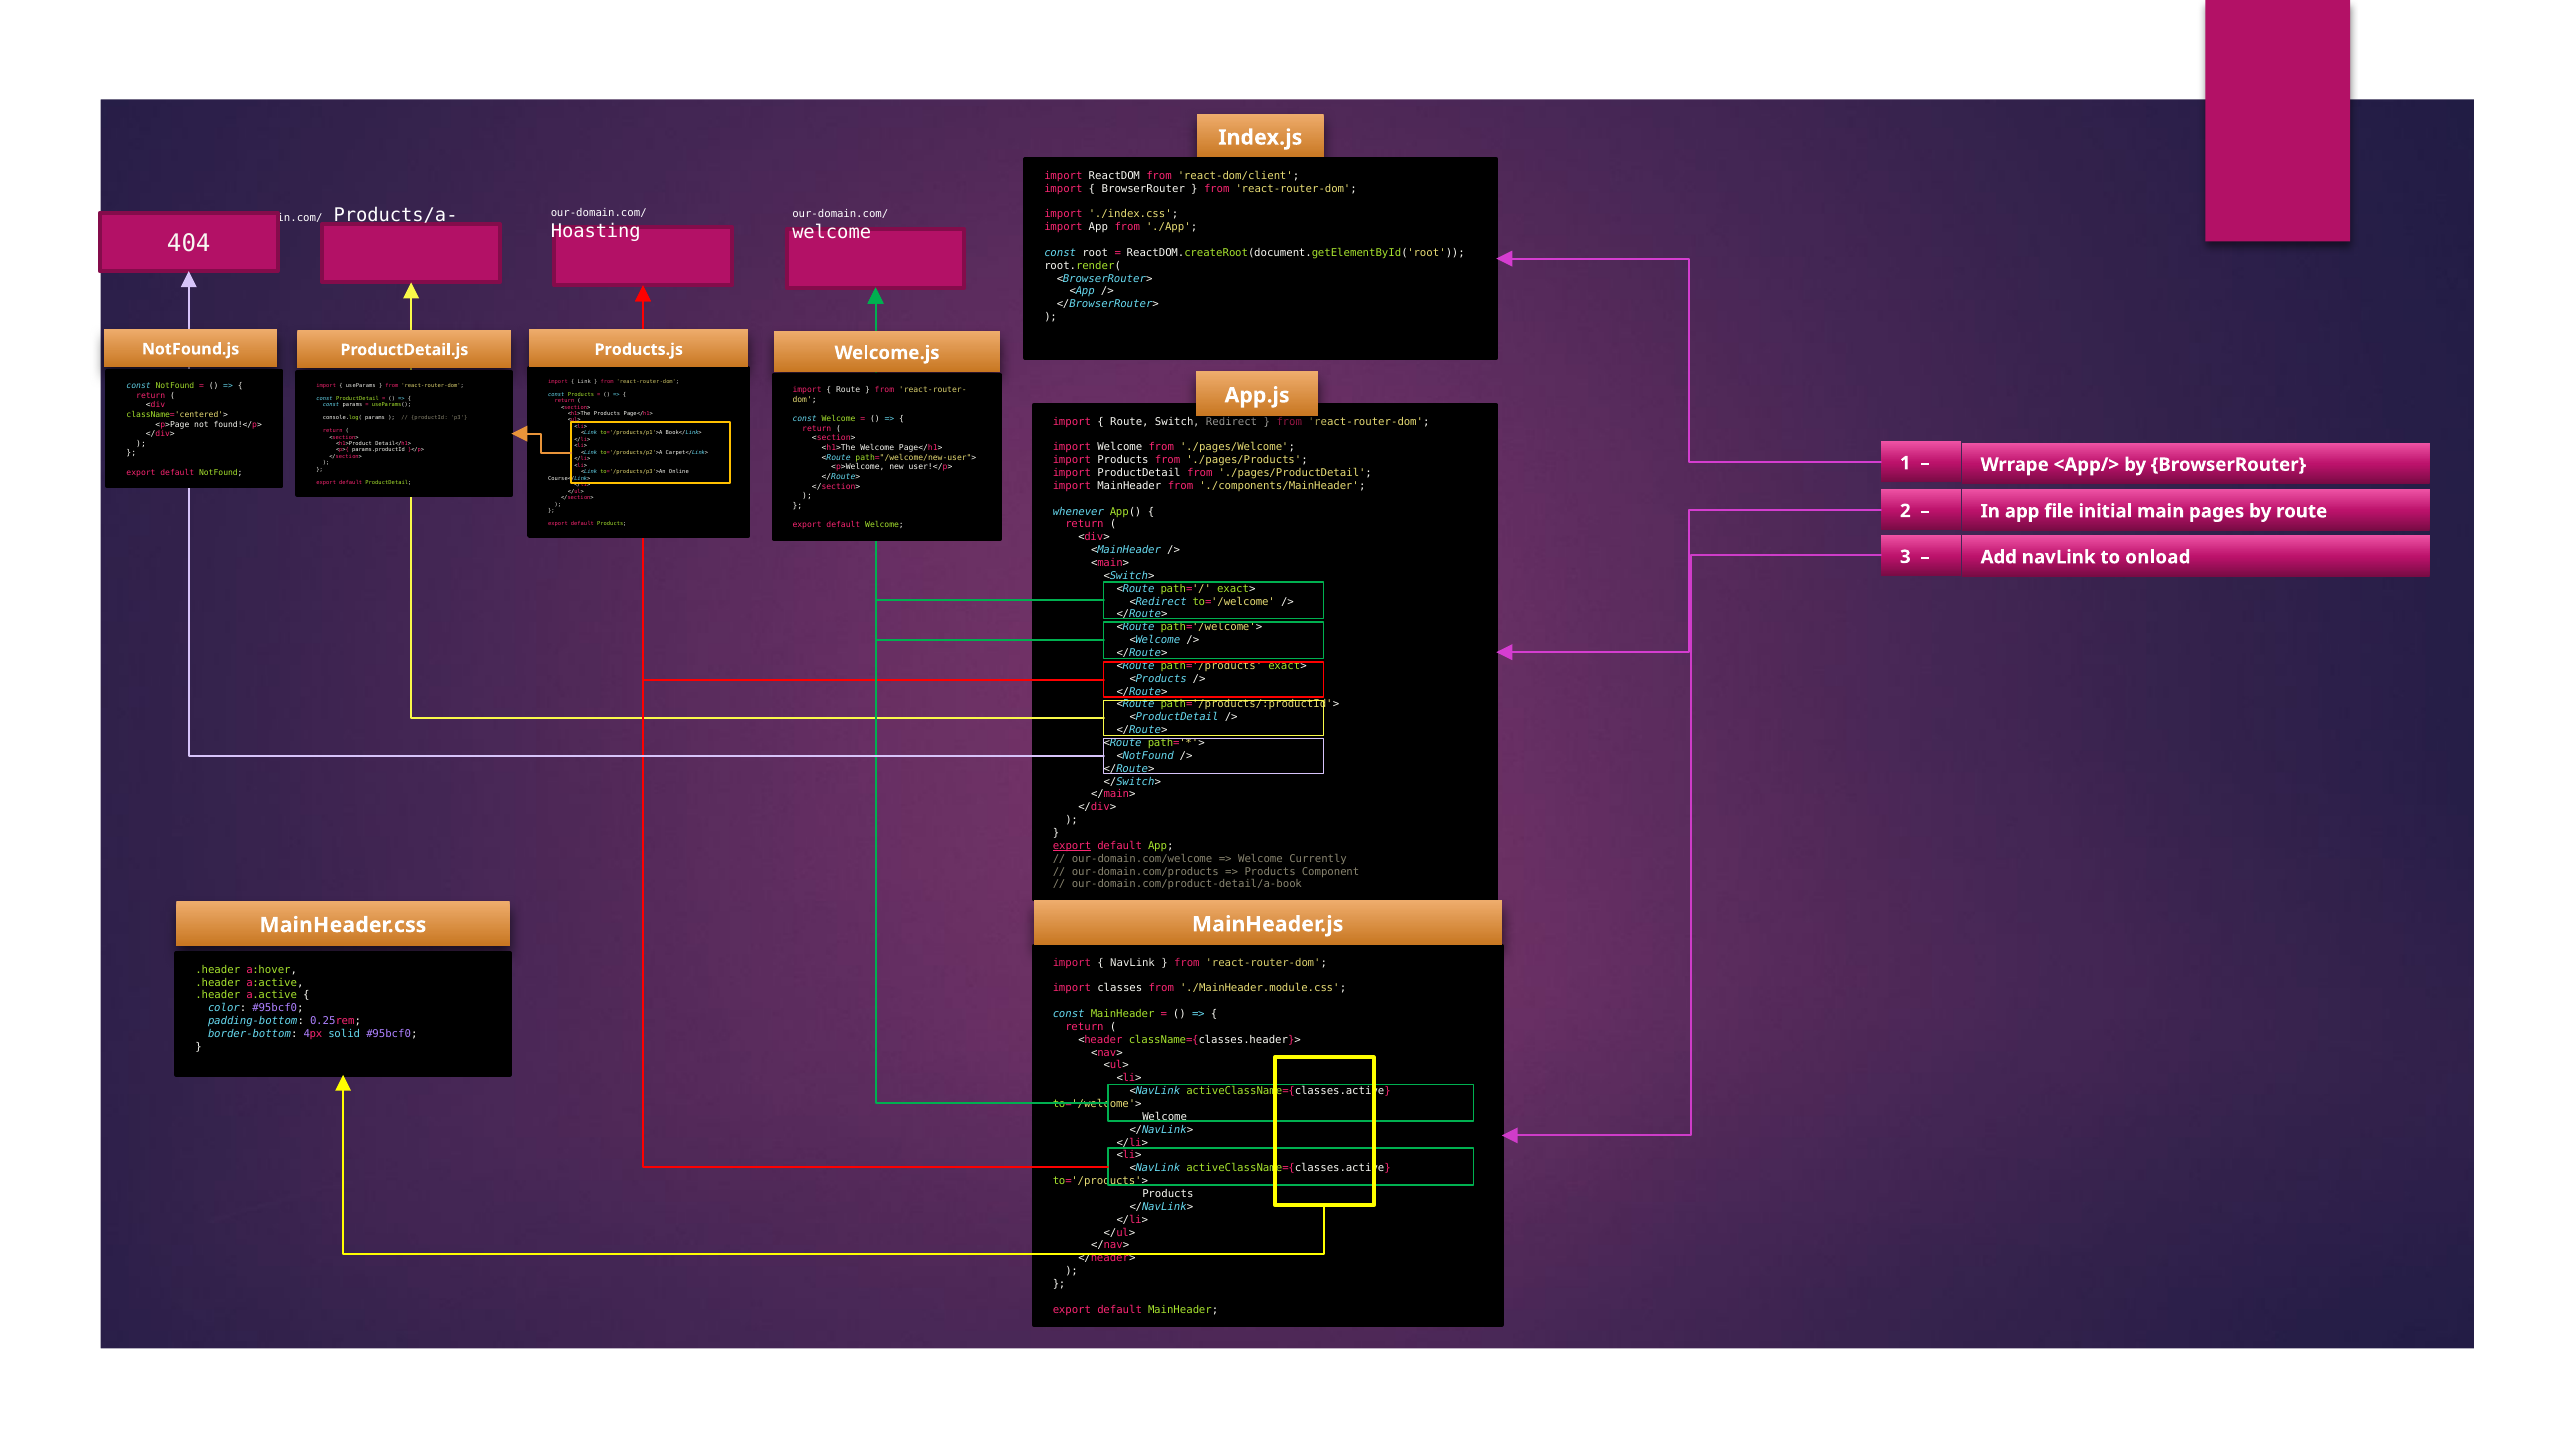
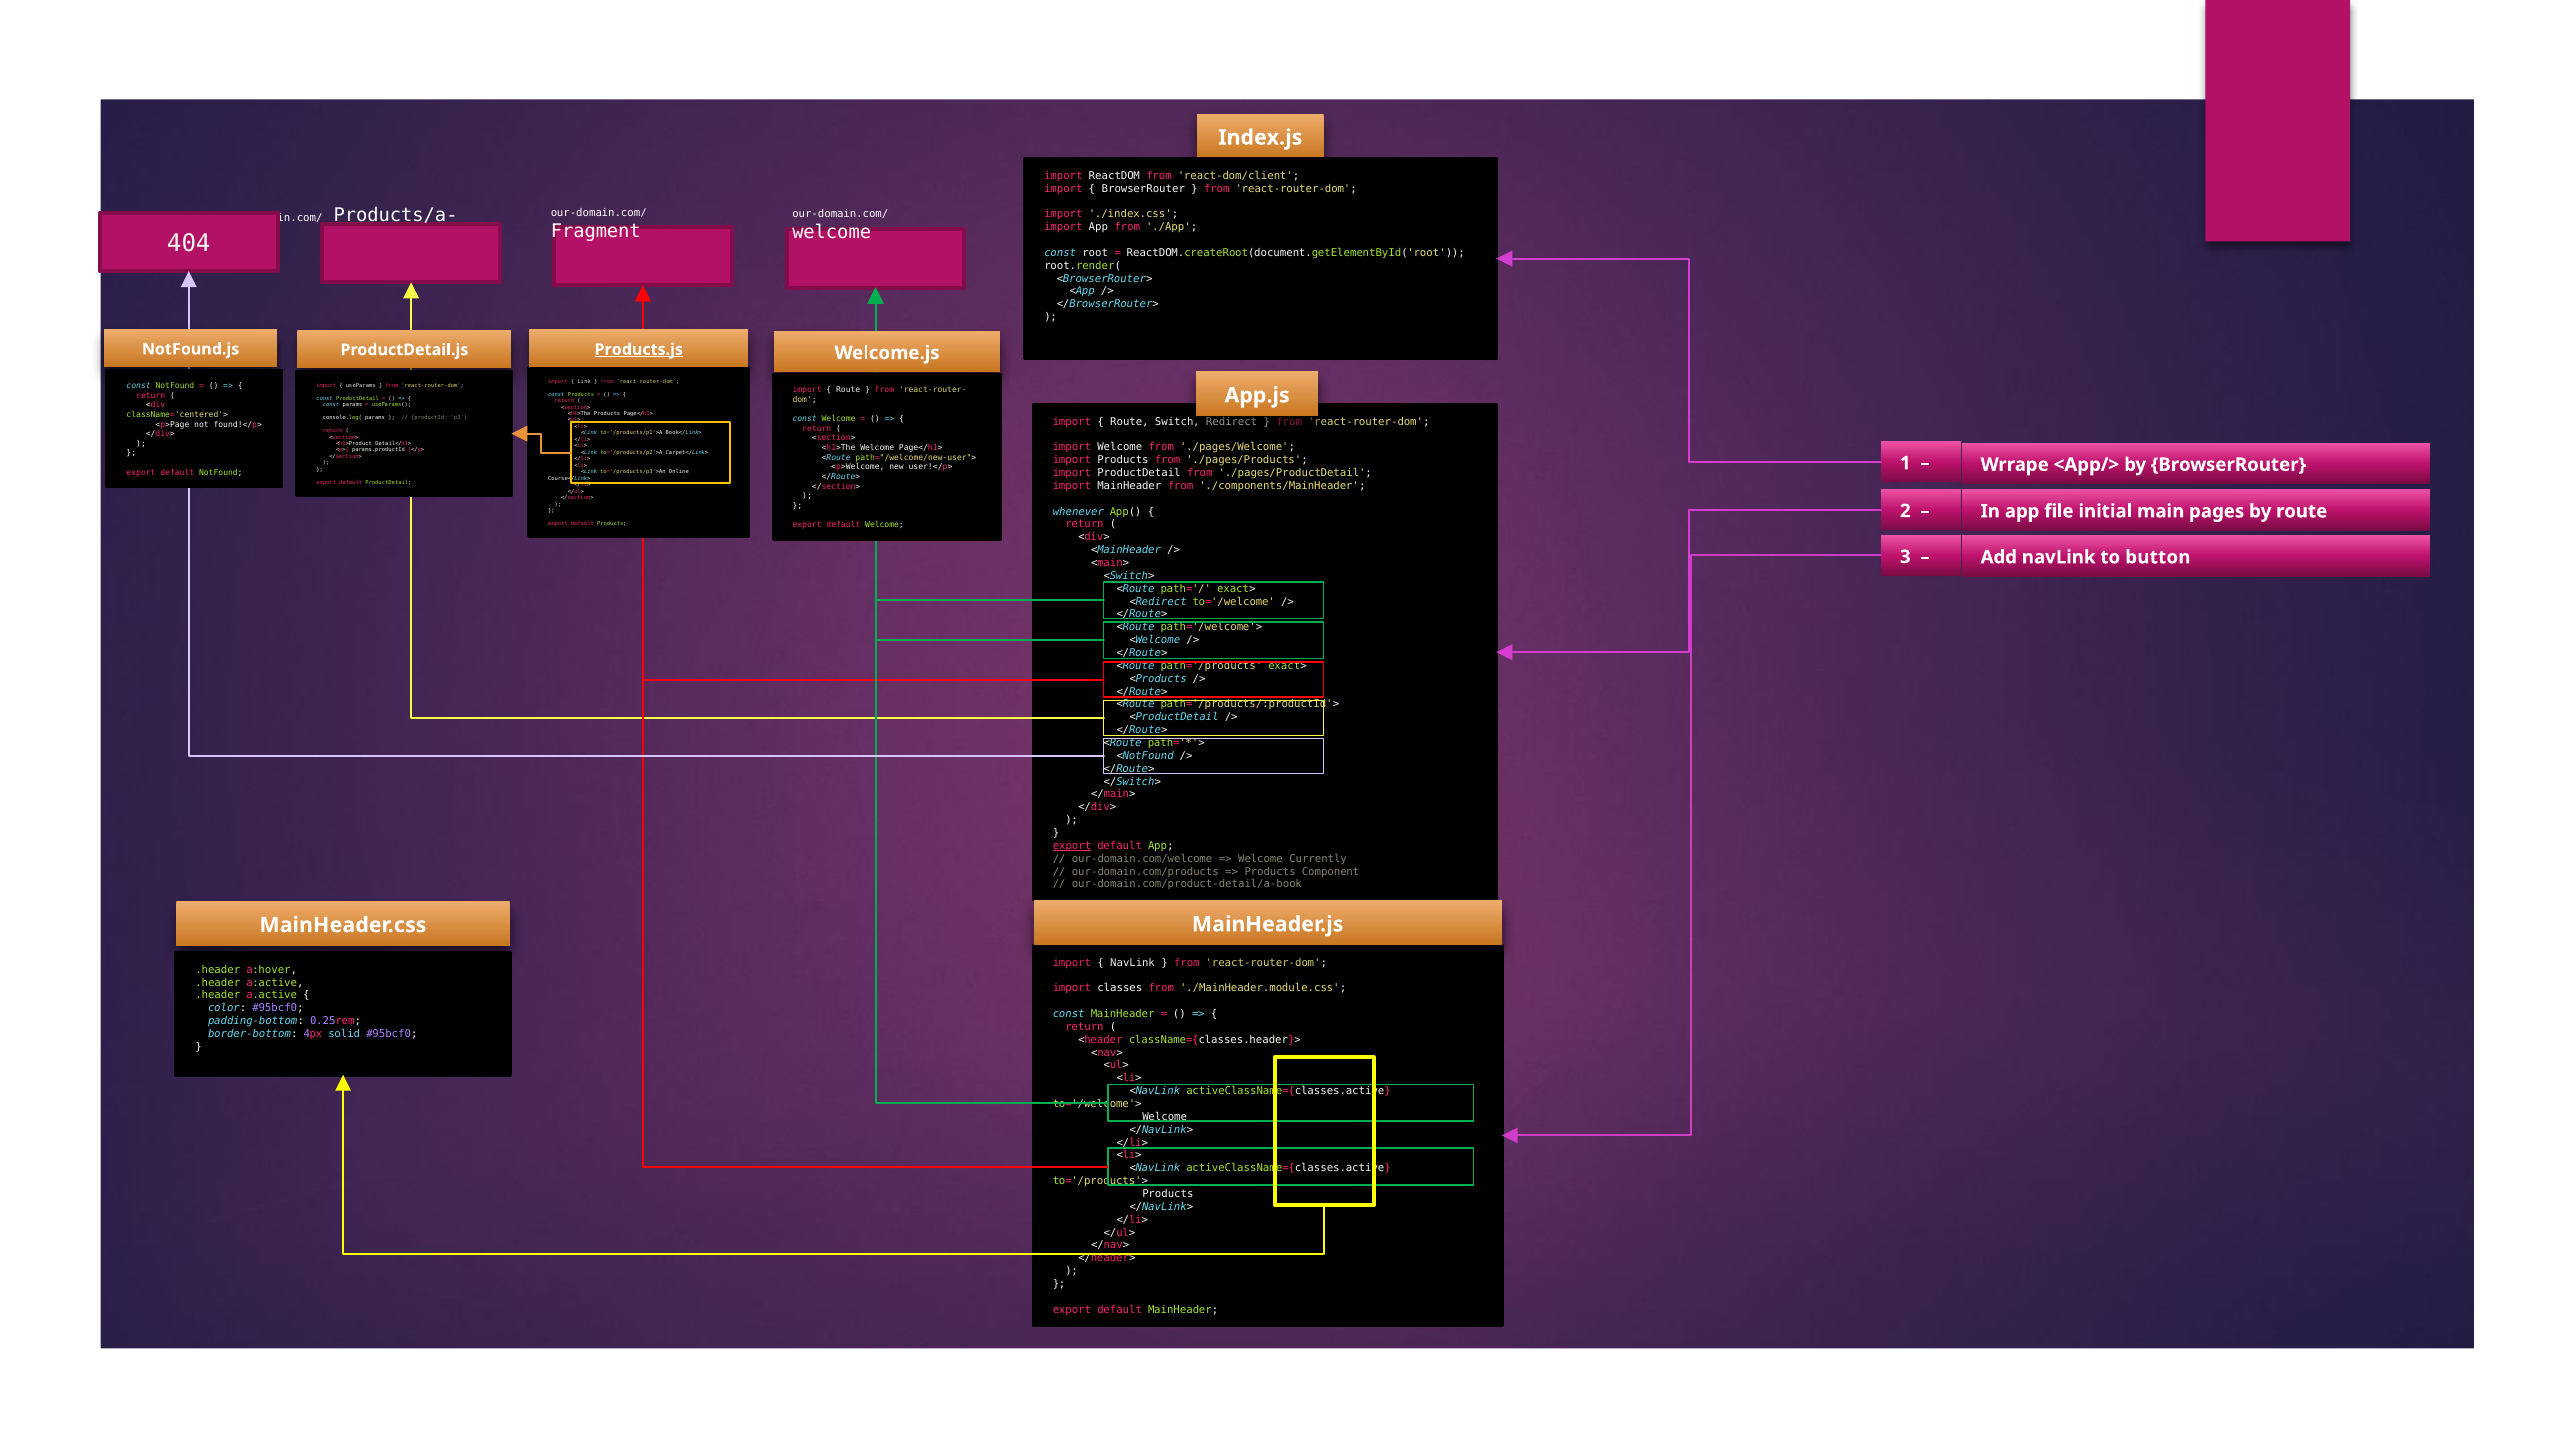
Hoasting: Hoasting -> Fragment (596, 231)
Products.js underline: none -> present (639, 350)
onload: onload -> button (2158, 557)
